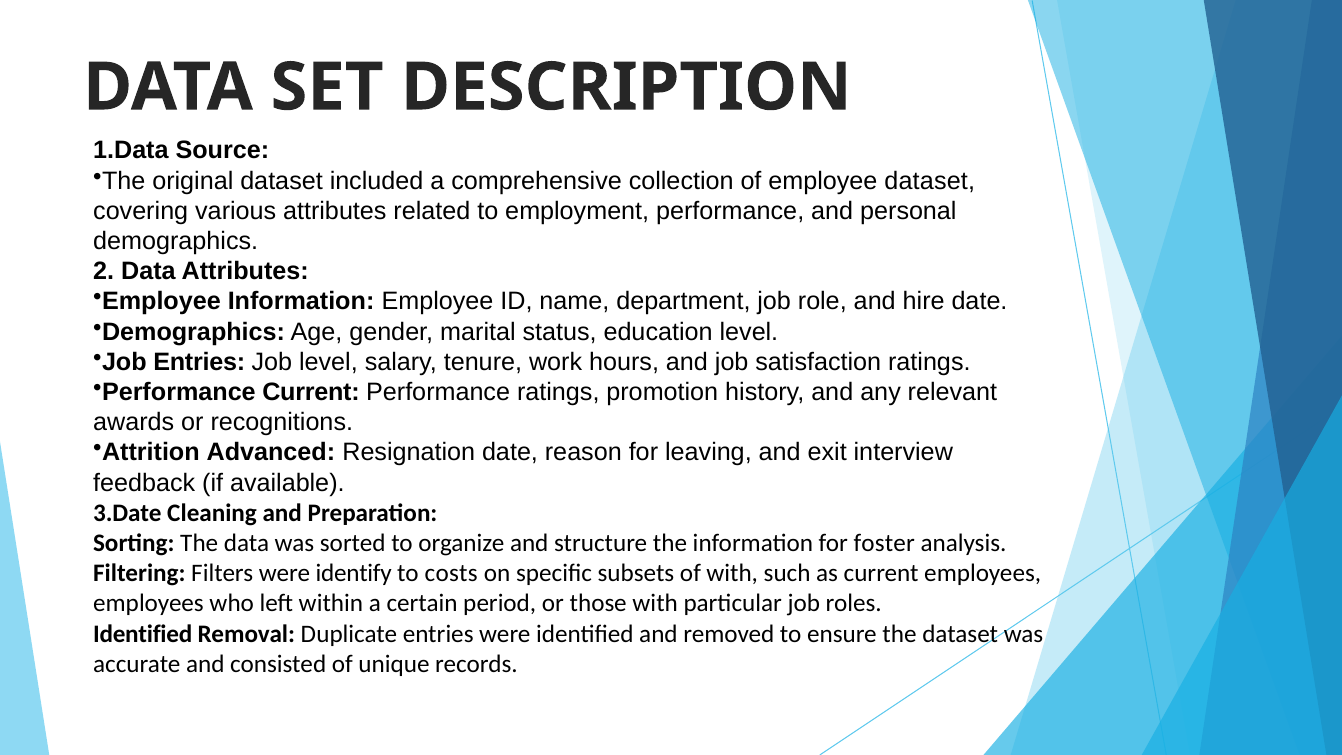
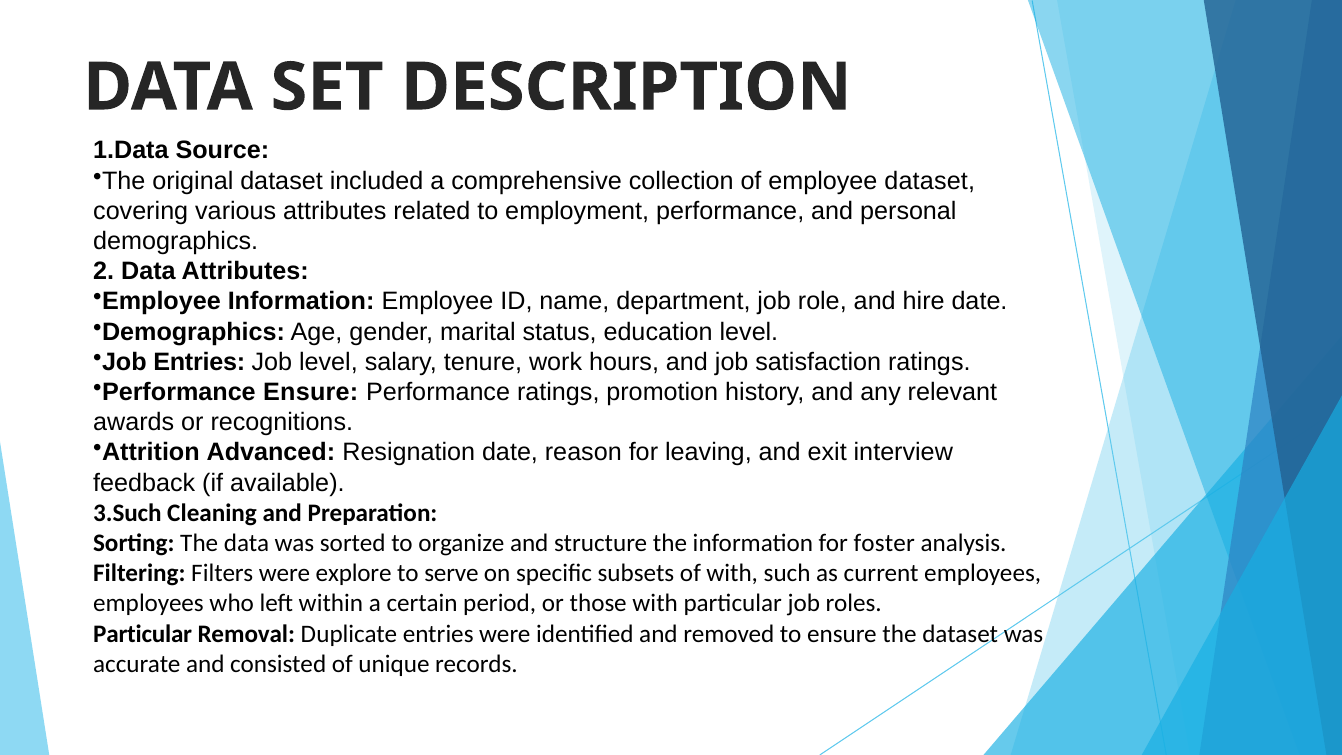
Performance Current: Current -> Ensure (311, 392)
3.Date: 3.Date -> 3.Such (127, 513)
identify: identify -> explore (354, 573)
costs: costs -> serve (451, 573)
Identified: Identified -> Particular (143, 634)
